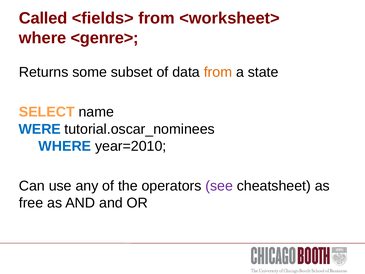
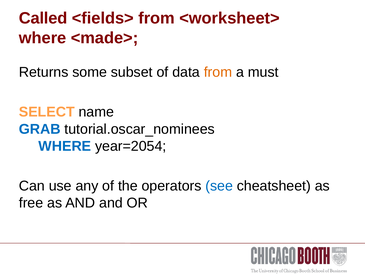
<genre>: <genre> -> <made> (105, 38)
state: state -> must (263, 72)
WERE: WERE -> GRAB (40, 129)
year=2010: year=2010 -> year=2054 (131, 146)
see colour: purple -> blue (219, 186)
